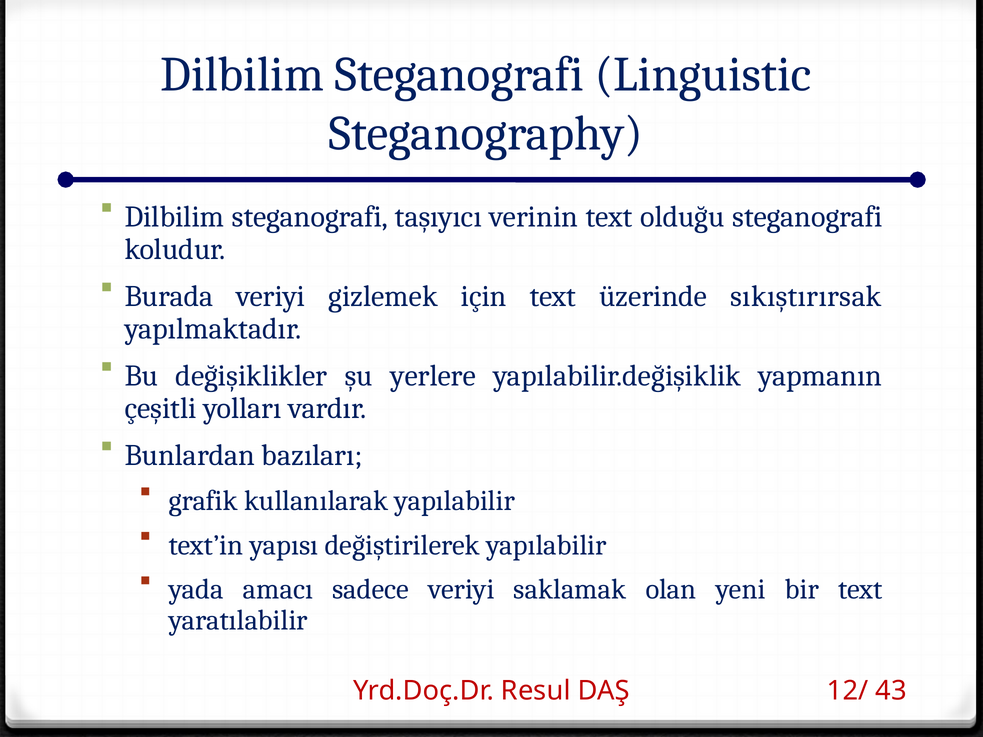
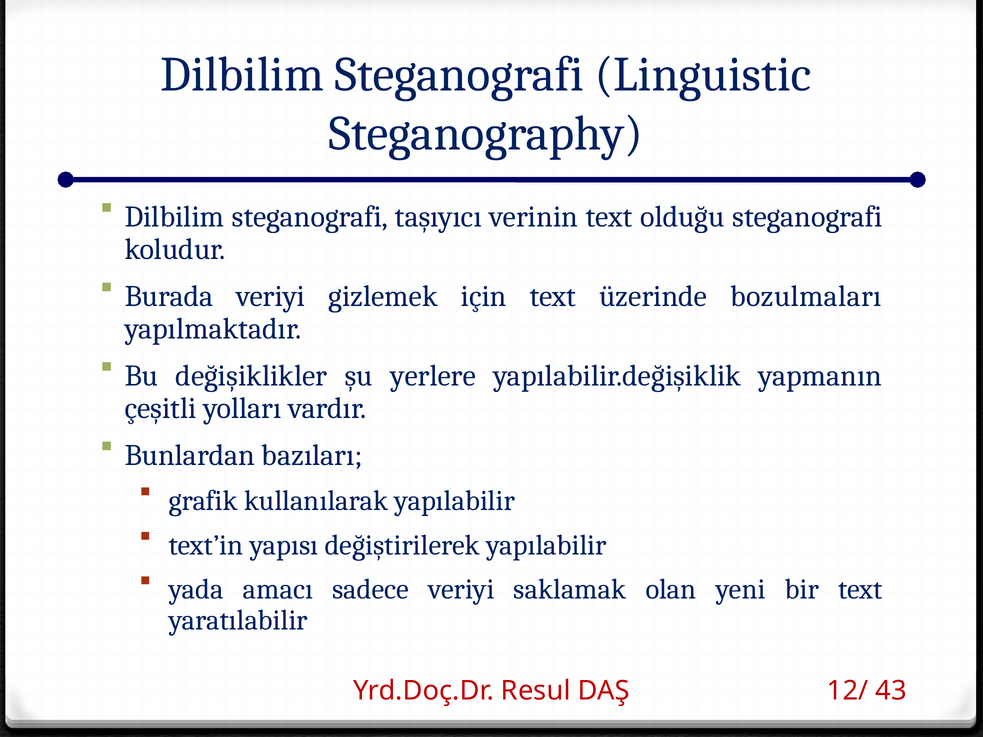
sıkıştırırsak: sıkıştırırsak -> bozulmaları (806, 297)
